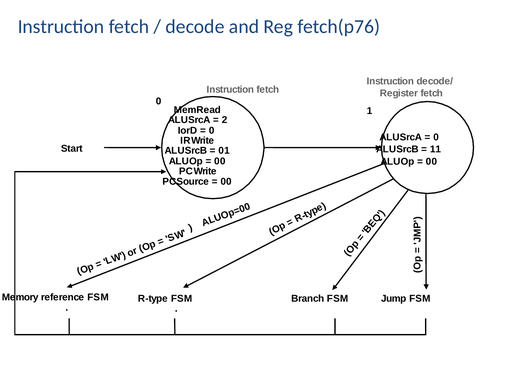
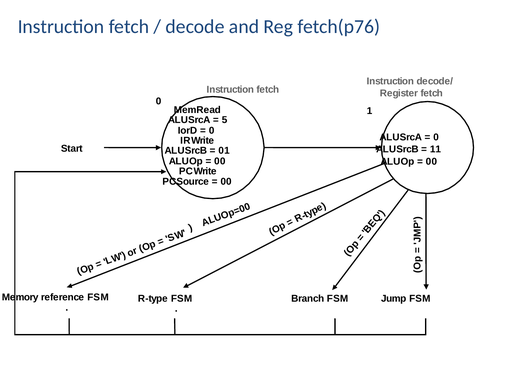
2: 2 -> 5 (225, 120)
